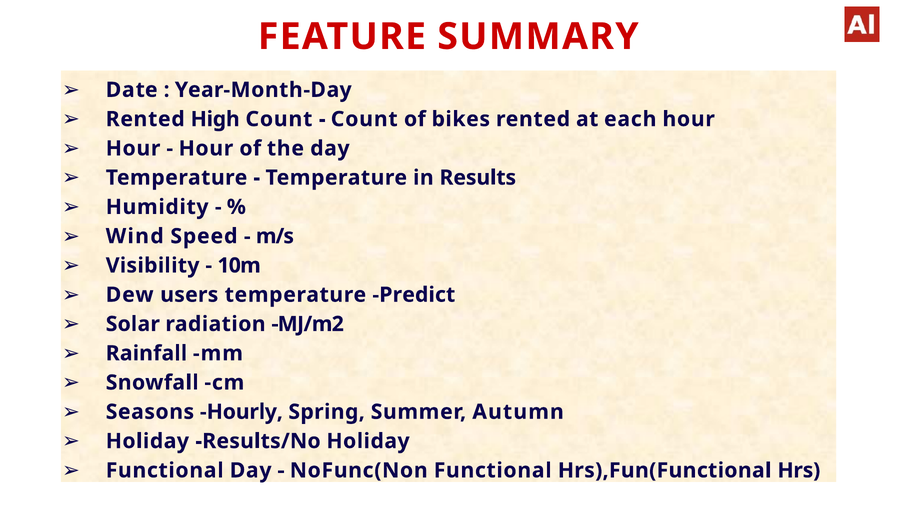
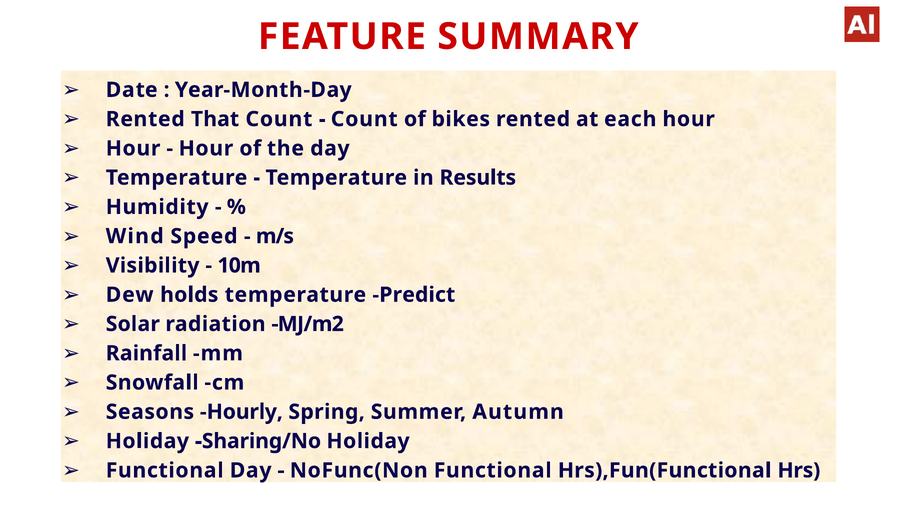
High: High -> That (215, 119)
users: users -> holds (189, 295)
Results/No: Results/No -> Sharing/No (258, 441)
